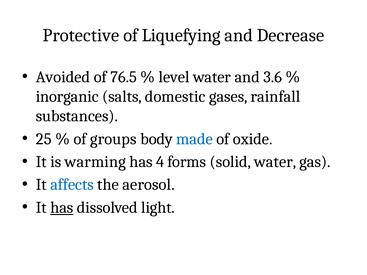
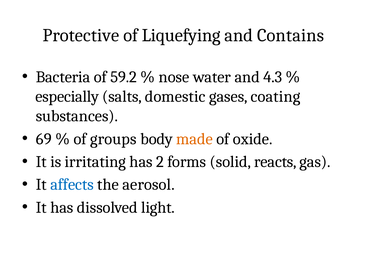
Decrease: Decrease -> Contains (290, 35)
Avoided: Avoided -> Bacteria (63, 77)
76.5: 76.5 -> 59.2 (124, 77)
level: level -> nose (174, 77)
3.6: 3.6 -> 4.3 (273, 77)
inorganic: inorganic -> especially (67, 97)
rainfall: rainfall -> coating (275, 97)
25: 25 -> 69 (44, 139)
made colour: blue -> orange (195, 139)
warming: warming -> irritating (95, 162)
4: 4 -> 2 (160, 162)
solid water: water -> reacts (275, 162)
has underline: present -> none (62, 208)
